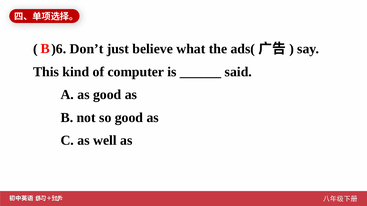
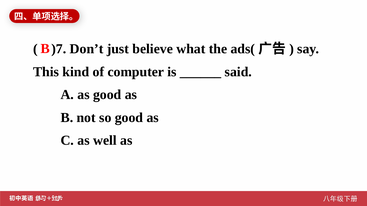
)6: )6 -> )7 (59, 49)
